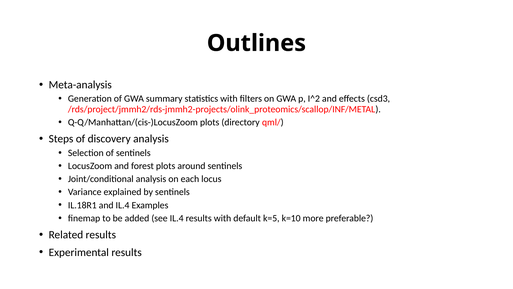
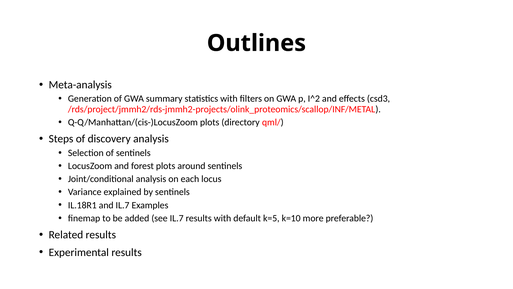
and IL.4: IL.4 -> IL.7 (123, 205)
see IL.4: IL.4 -> IL.7 (177, 218)
